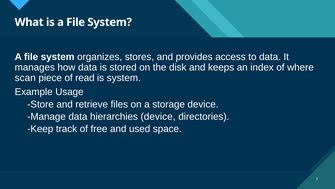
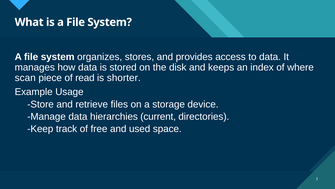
is system: system -> shorter (124, 78)
hierarchies device: device -> current (158, 116)
